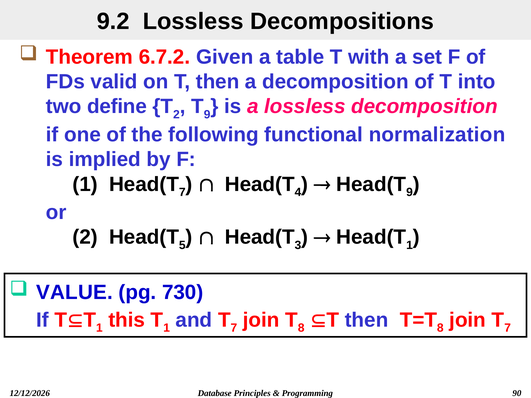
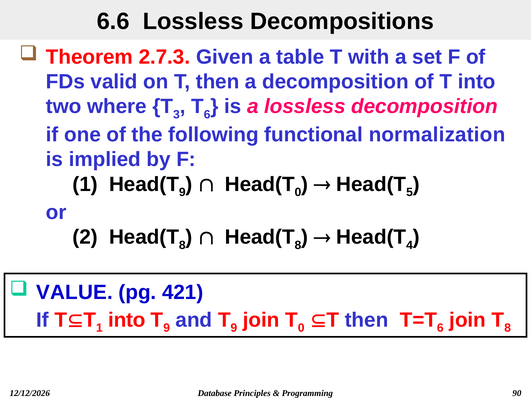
9.2: 9.2 -> 6.6 (113, 22)
6.7.2: 6.7.2 -> 2.7.3 (164, 57)
define: define -> where (117, 107)
T 2: 2 -> 3 (176, 115)
T 9: 9 -> 6 (207, 115)
7: 7 -> 9 (182, 192)
4: 4 -> 0 (298, 192)
9: 9 -> 5 (409, 192)
5: 5 -> 8 (182, 245)
3: 3 -> 8 (298, 245)
1: 1 -> 4 (409, 245)
730: 730 -> 421 (183, 293)
1 this: this -> into (127, 320)
1: 1 -> 9 (167, 328)
and T 7: 7 -> 9 (234, 328)
T 8: 8 -> 0 (301, 328)
8: 8 -> 6 (440, 328)
join T 7: 7 -> 8 (508, 328)
